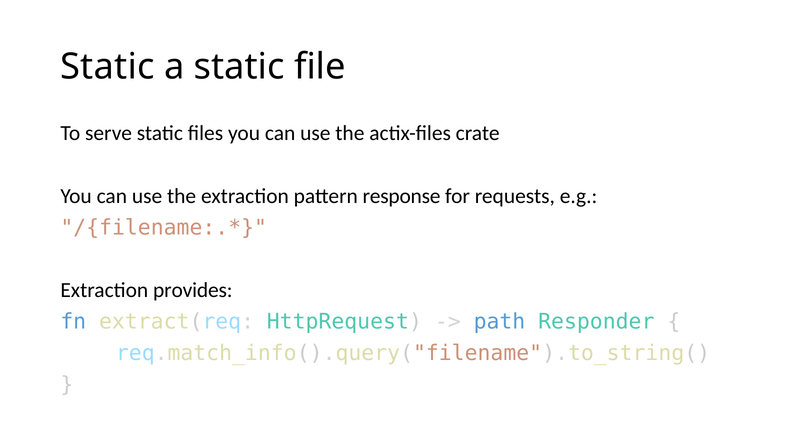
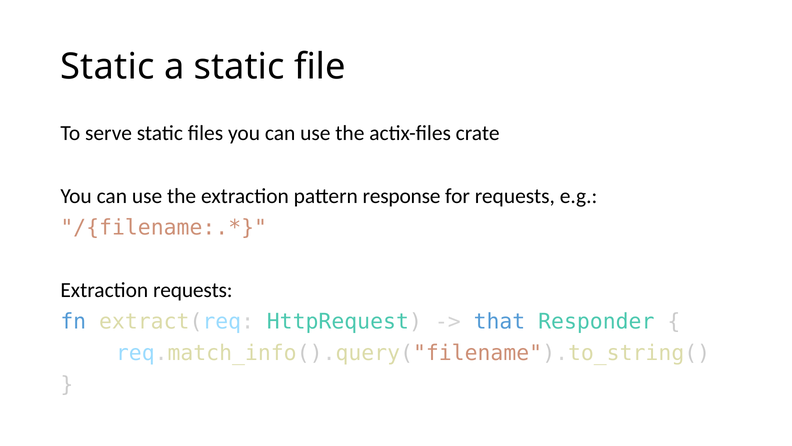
Extraction provides: provides -> requests (193, 290)
path: path -> that (499, 321)
